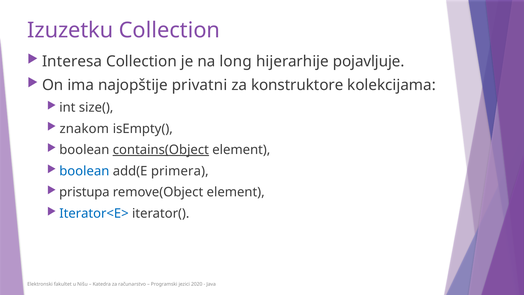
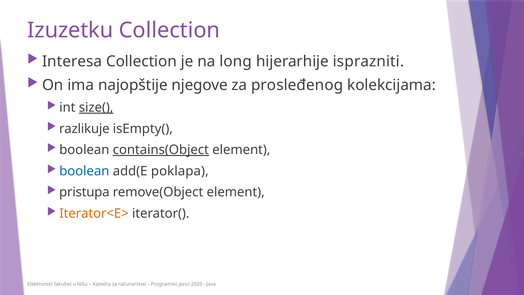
pojavljuje: pojavljuje -> isprazniti (368, 61)
privatni: privatni -> njegove (200, 85)
konstruktore: konstruktore -> prosleđenog (297, 85)
size( underline: none -> present (96, 107)
znakom: znakom -> razlikuje (84, 129)
primera: primera -> poklapa (180, 171)
Iterator<E> colour: blue -> orange (94, 213)
